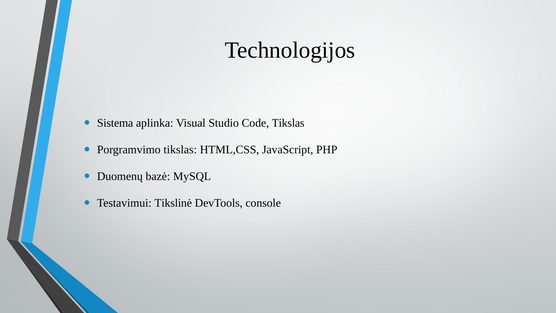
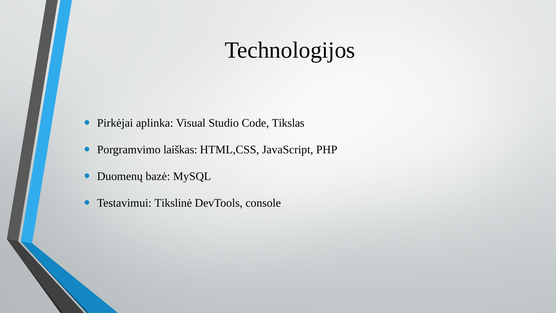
Sistema: Sistema -> Pirkėjai (115, 123)
Porgramvimo tikslas: tikslas -> laiškas (180, 150)
